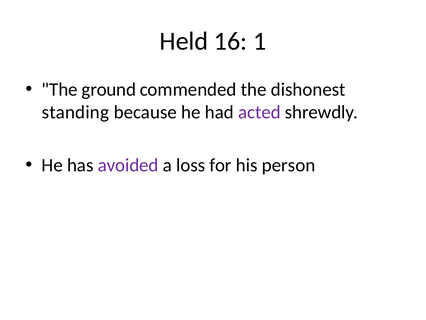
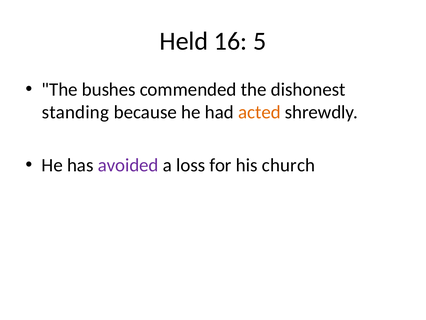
1: 1 -> 5 (260, 41)
ground: ground -> bushes (109, 89)
acted colour: purple -> orange (259, 112)
person: person -> church (288, 165)
